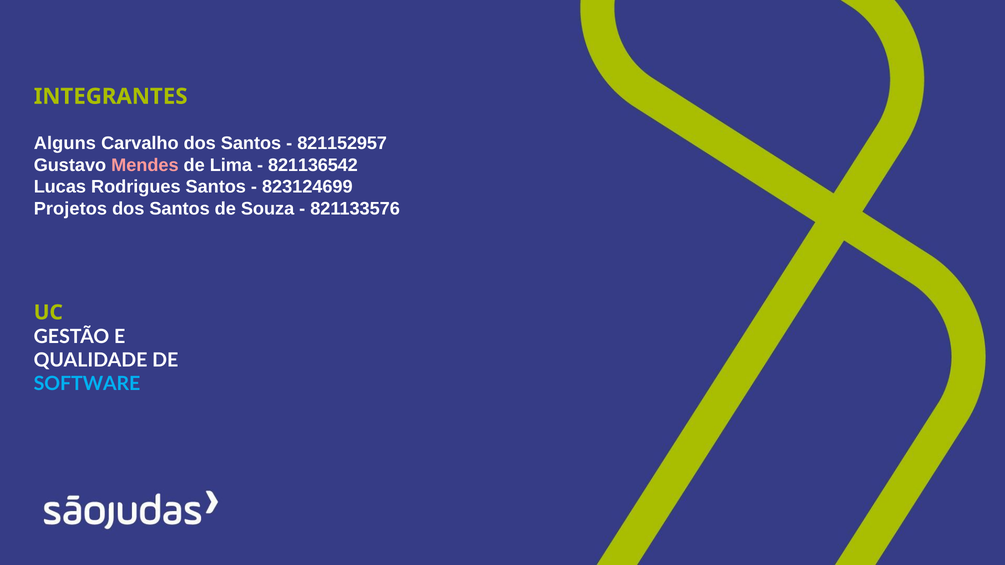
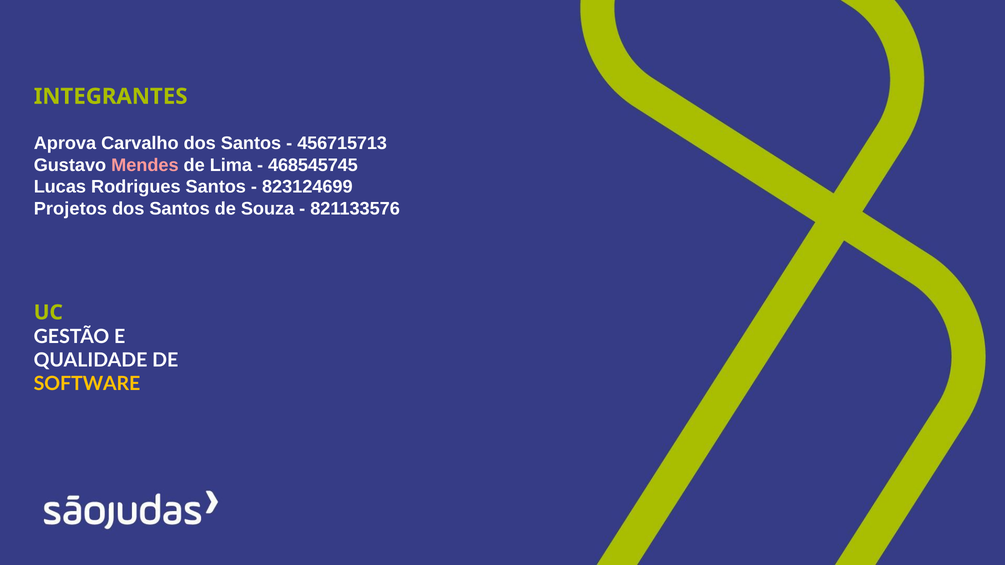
Alguns: Alguns -> Aprova (65, 143)
821152957: 821152957 -> 456715713 (342, 143)
821136542: 821136542 -> 468545745 (313, 165)
SOFTWARE colour: light blue -> yellow (87, 384)
